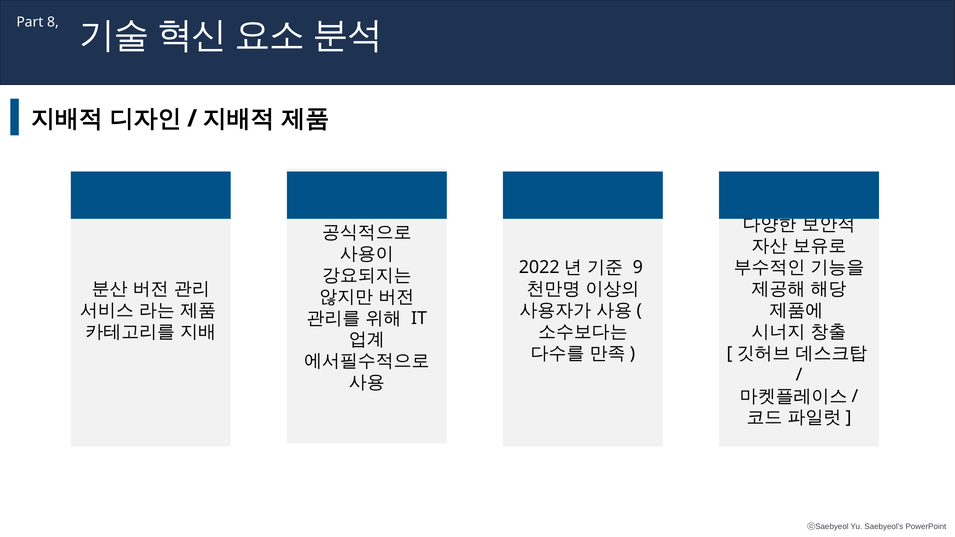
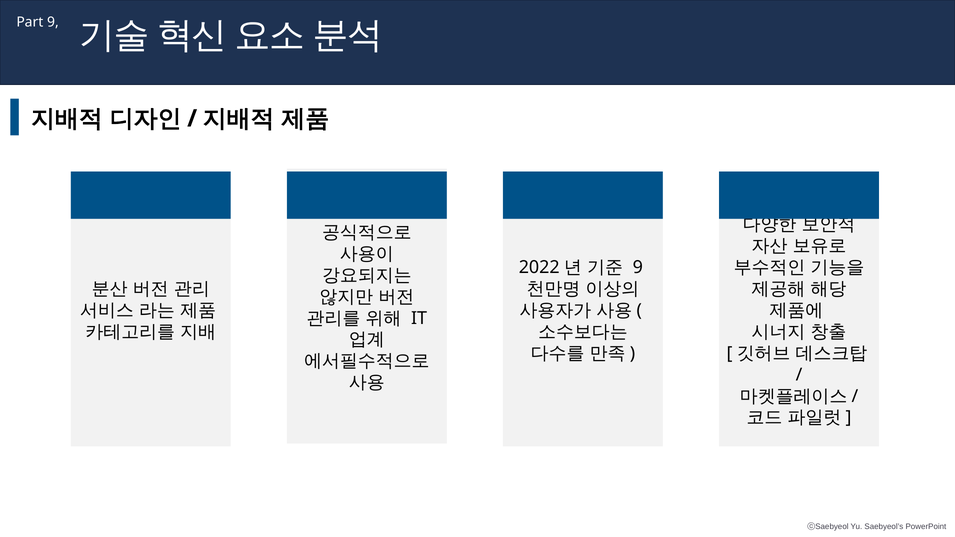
Part 8: 8 -> 9 (53, 22)
